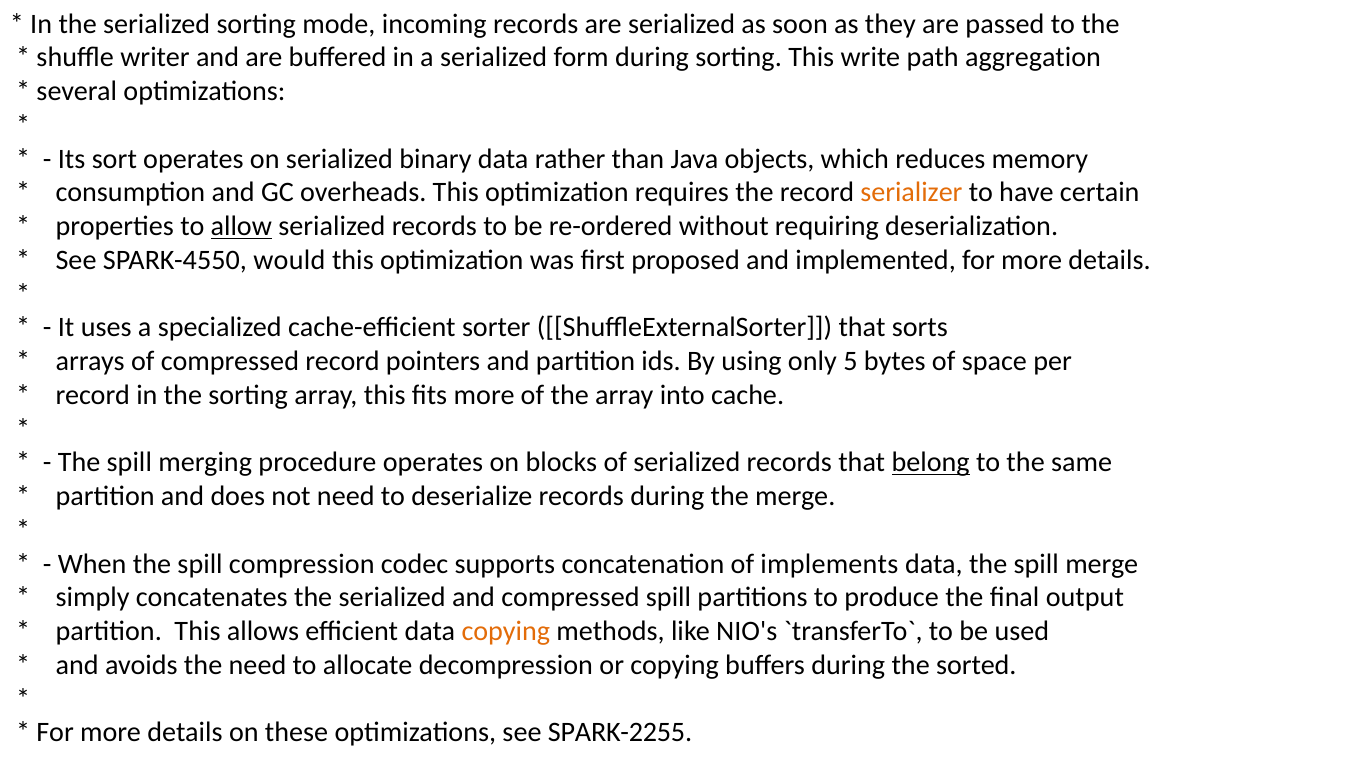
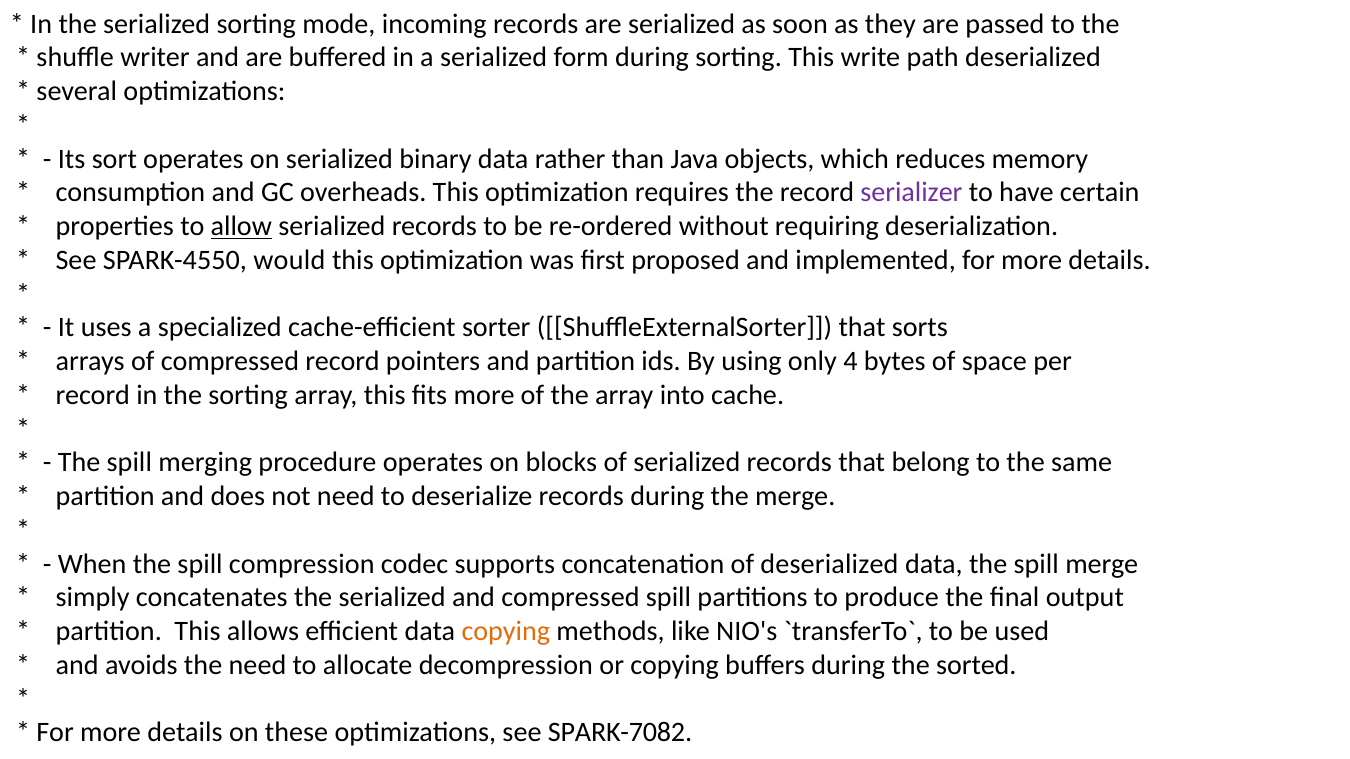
path aggregation: aggregation -> deserialized (1033, 58)
serializer colour: orange -> purple (911, 193)
5: 5 -> 4 (850, 361)
belong underline: present -> none (931, 463)
of implements: implements -> deserialized (829, 564)
SPARK-2255: SPARK-2255 -> SPARK-7082 (620, 733)
